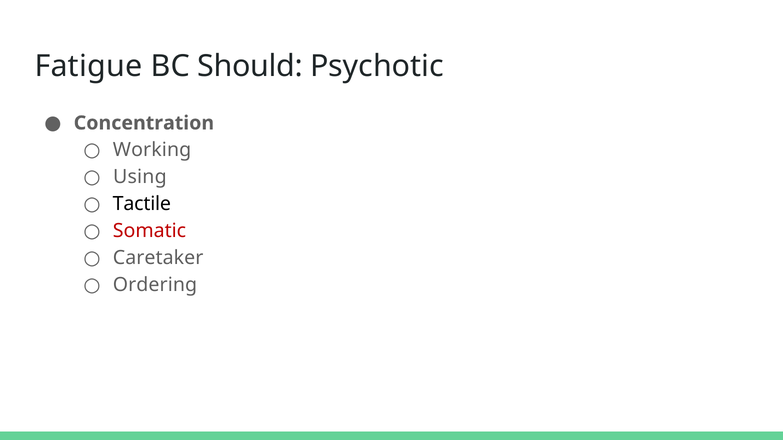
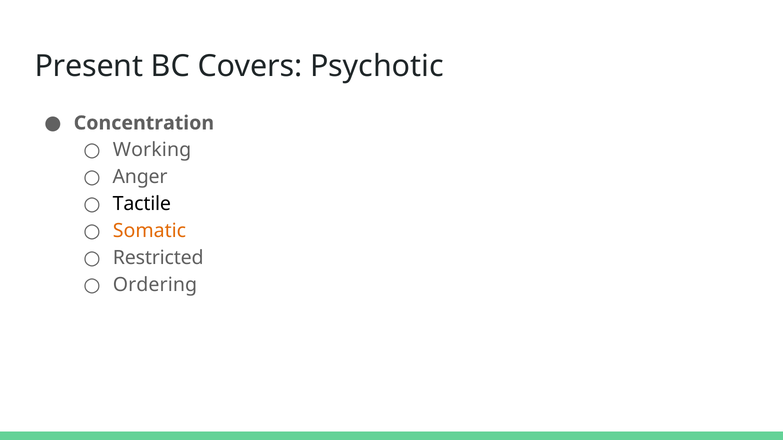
Fatigue: Fatigue -> Present (89, 66)
Should: Should -> Covers (250, 66)
Using: Using -> Anger (140, 177)
Somatic colour: red -> orange (149, 231)
Caretaker: Caretaker -> Restricted (158, 258)
